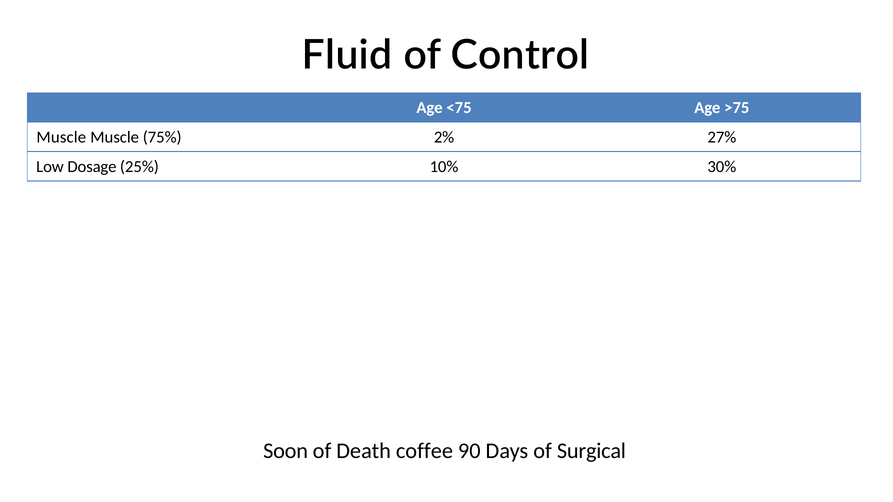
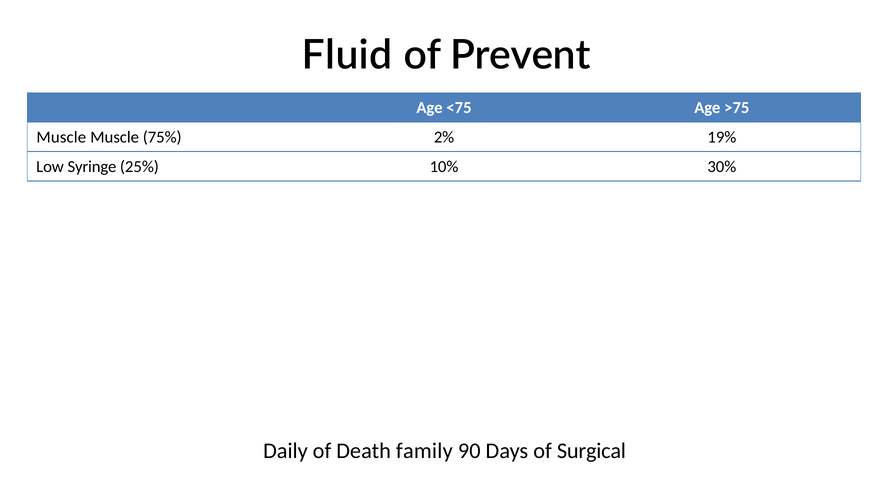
Control: Control -> Prevent (520, 55)
27%: 27% -> 19% (722, 137)
Dosage: Dosage -> Syringe (92, 167)
Soon: Soon -> Daily (285, 451)
coffee: coffee -> family (424, 451)
